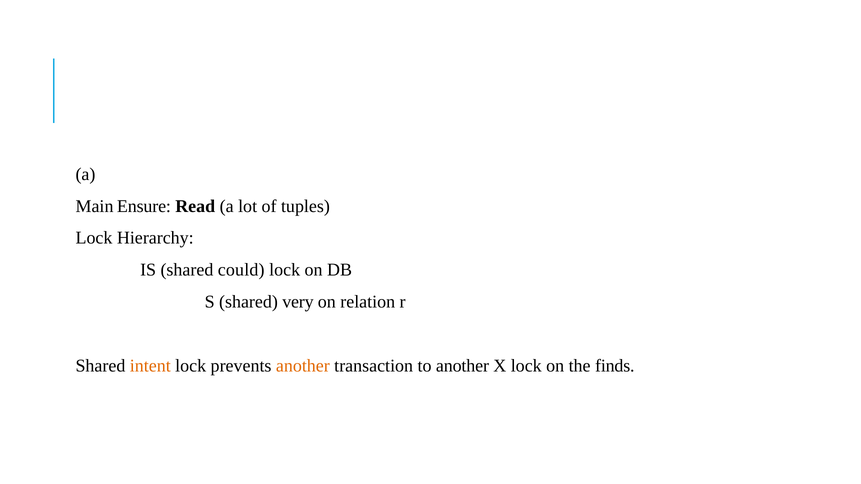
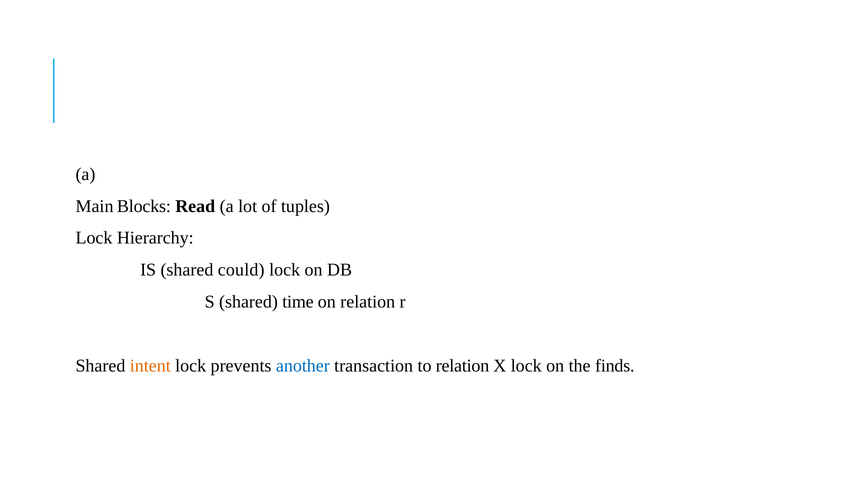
Ensure: Ensure -> Blocks (144, 206)
very: very -> time (298, 302)
another colour: orange -> blue (303, 366)
to another: another -> relation (463, 366)
